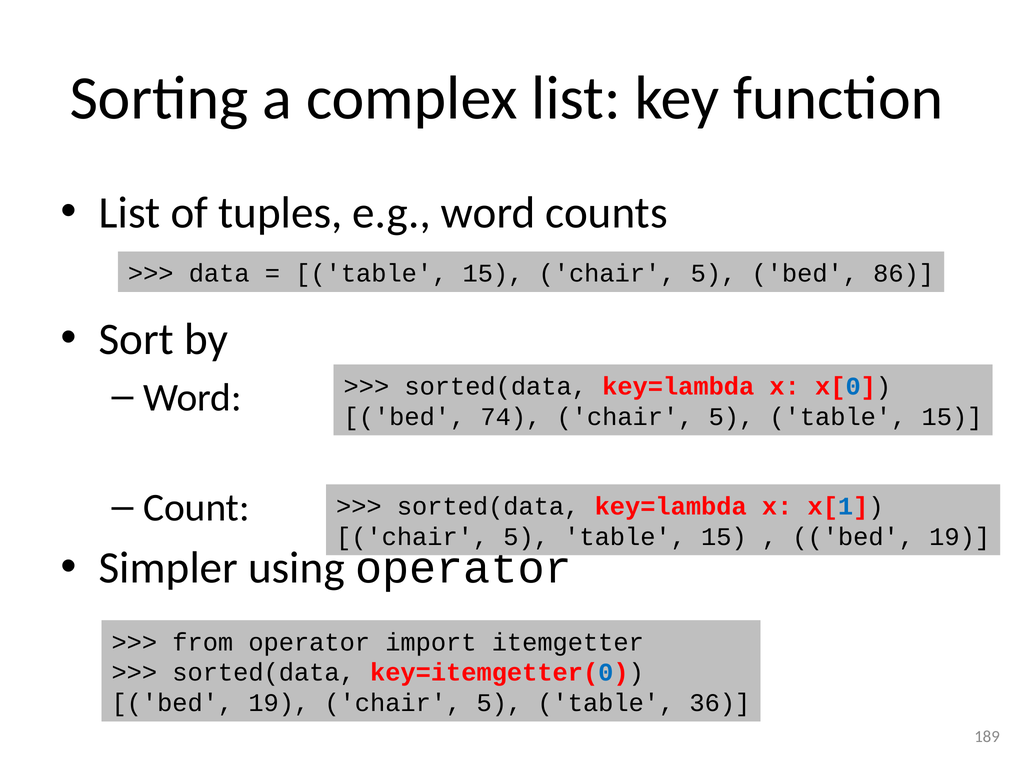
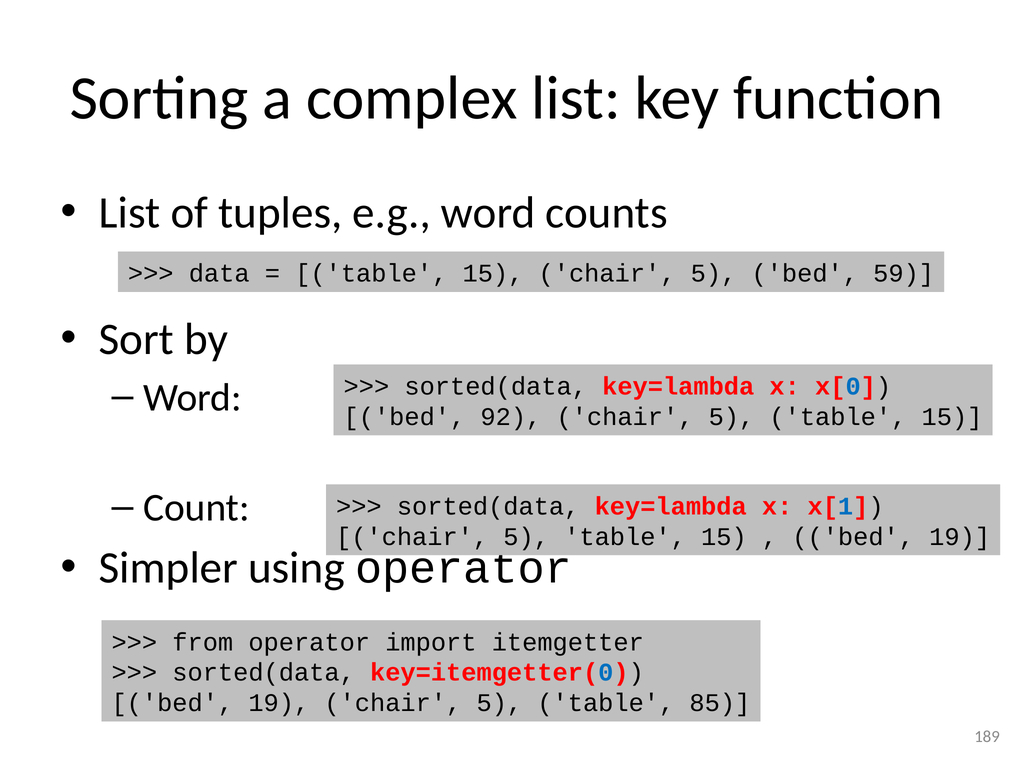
86: 86 -> 59 (904, 273)
74: 74 -> 92 (511, 417)
36: 36 -> 85 (720, 703)
